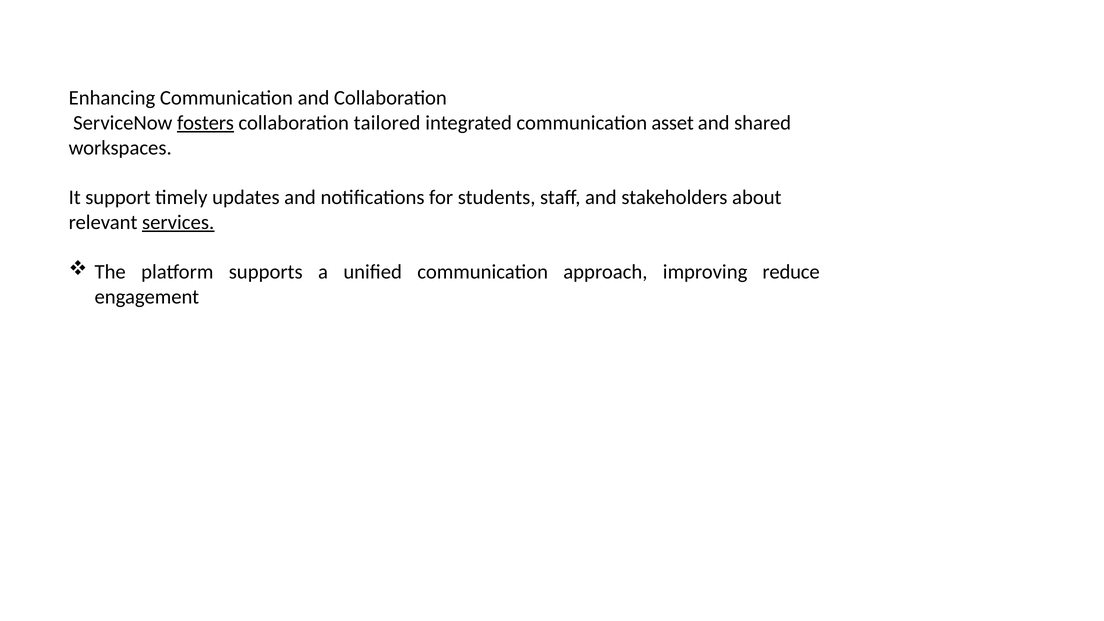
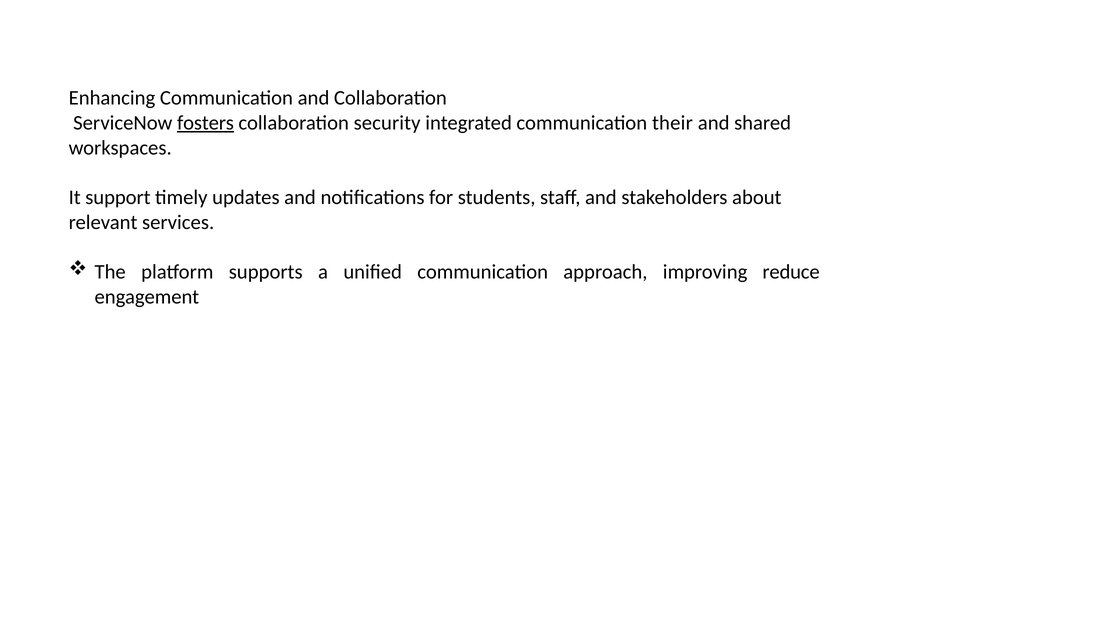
tailored: tailored -> security (387, 123)
asset: asset -> their (672, 123)
services underline: present -> none (178, 222)
